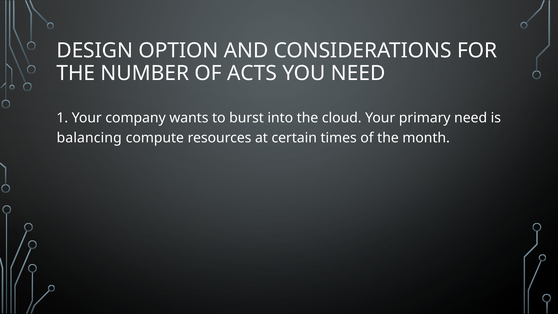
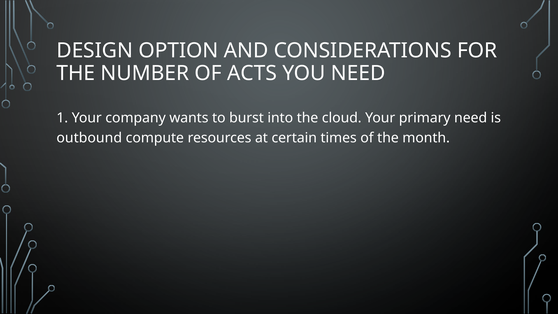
balancing: balancing -> outbound (89, 138)
